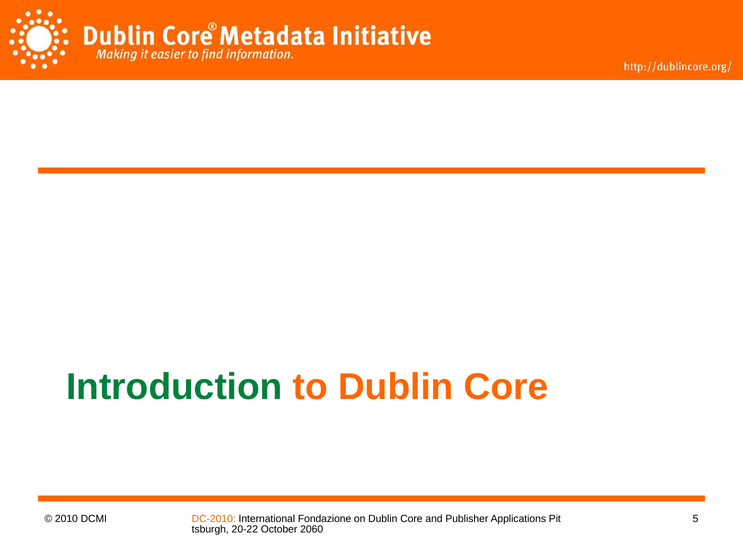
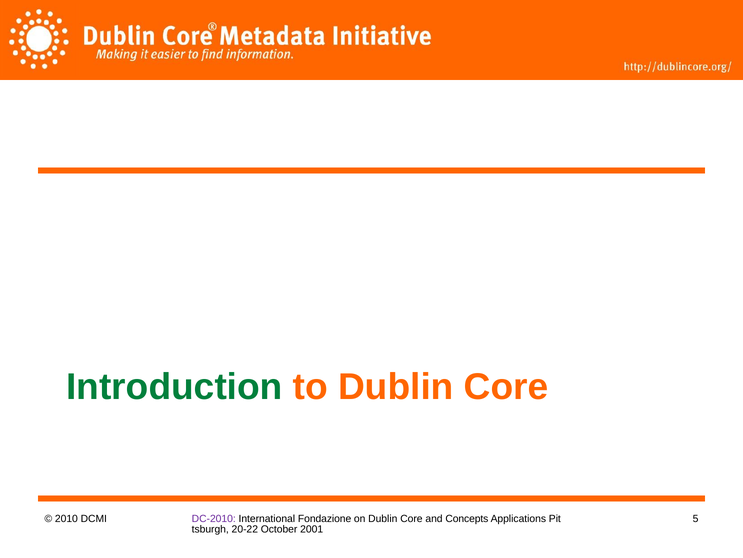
DC-2010 colour: orange -> purple (214, 518)
Publisher: Publisher -> Concepts (467, 518)
2060: 2060 -> 2001 (312, 528)
